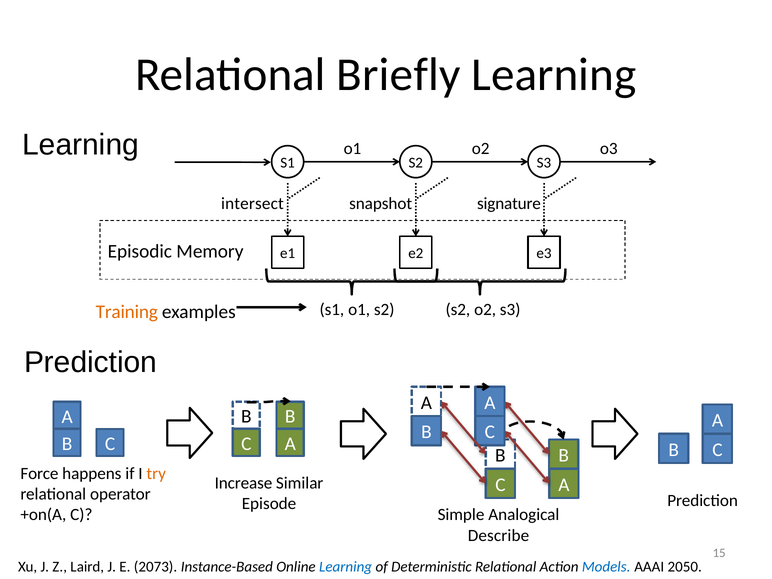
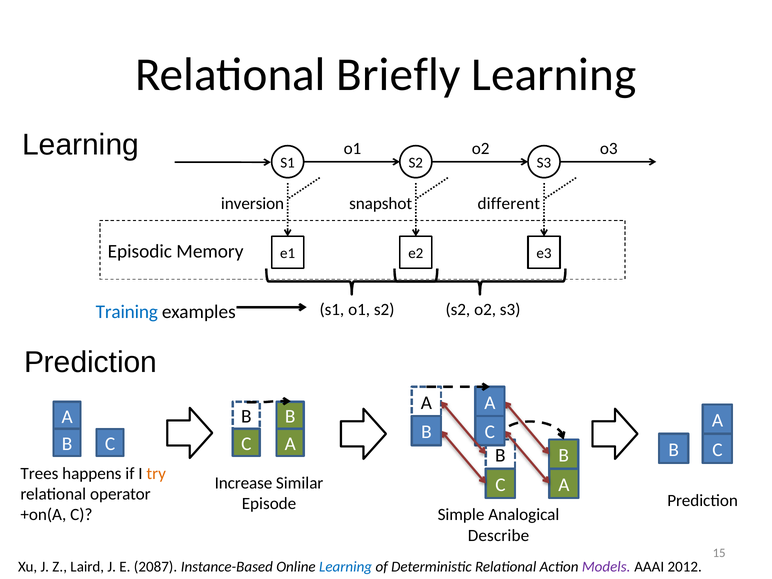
intersect: intersect -> inversion (253, 204)
signature: signature -> different (509, 204)
Training colour: orange -> blue (127, 312)
Force: Force -> Trees (39, 473)
2073: 2073 -> 2087 (156, 567)
Models colour: blue -> purple (606, 567)
2050: 2050 -> 2012 (685, 567)
